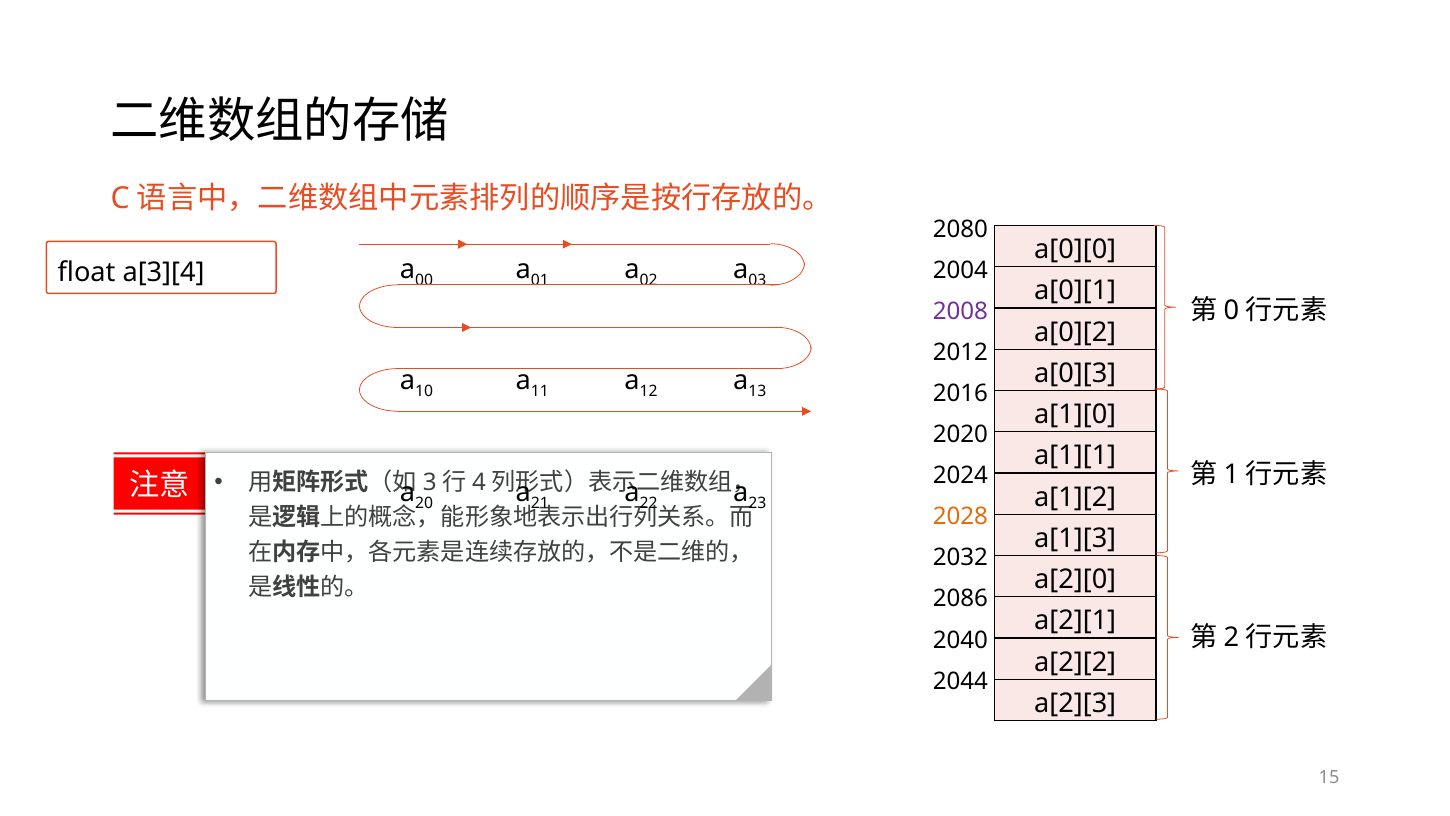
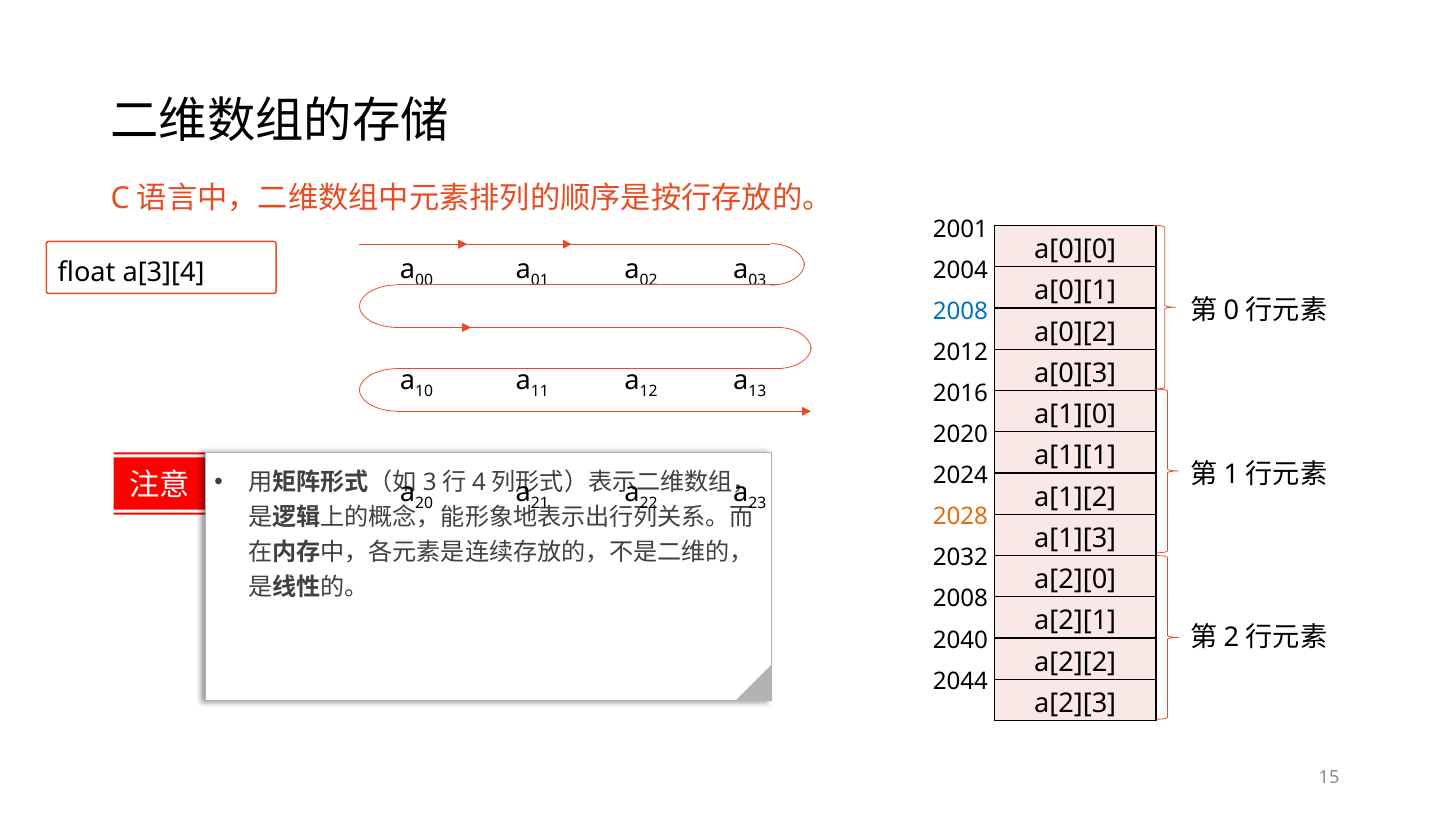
2080: 2080 -> 2001 (960, 230)
2008 colour: purple -> blue (960, 312)
2086: 2086 -> 2008 (960, 599)
